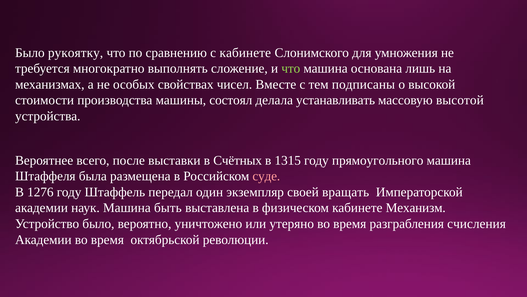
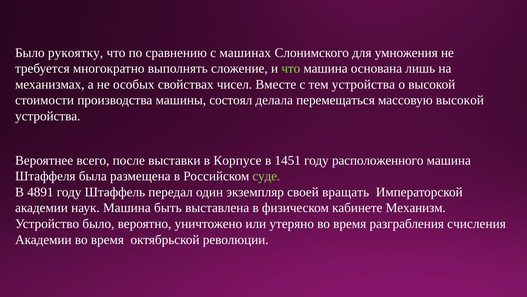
с кабинете: кабинете -> машинах (245, 53)
тем подписаны: подписаны -> устройства (363, 84)
устанавливать: устанавливать -> перемещаться (336, 100)
массовую высотой: высотой -> высокой (460, 100)
Счётных: Счётных -> Корпусе (237, 160)
1315: 1315 -> 1451 (288, 160)
прямоугольного: прямоугольного -> расположенного (378, 160)
суде colour: pink -> light green (266, 176)
1276: 1276 -> 4891 (40, 192)
